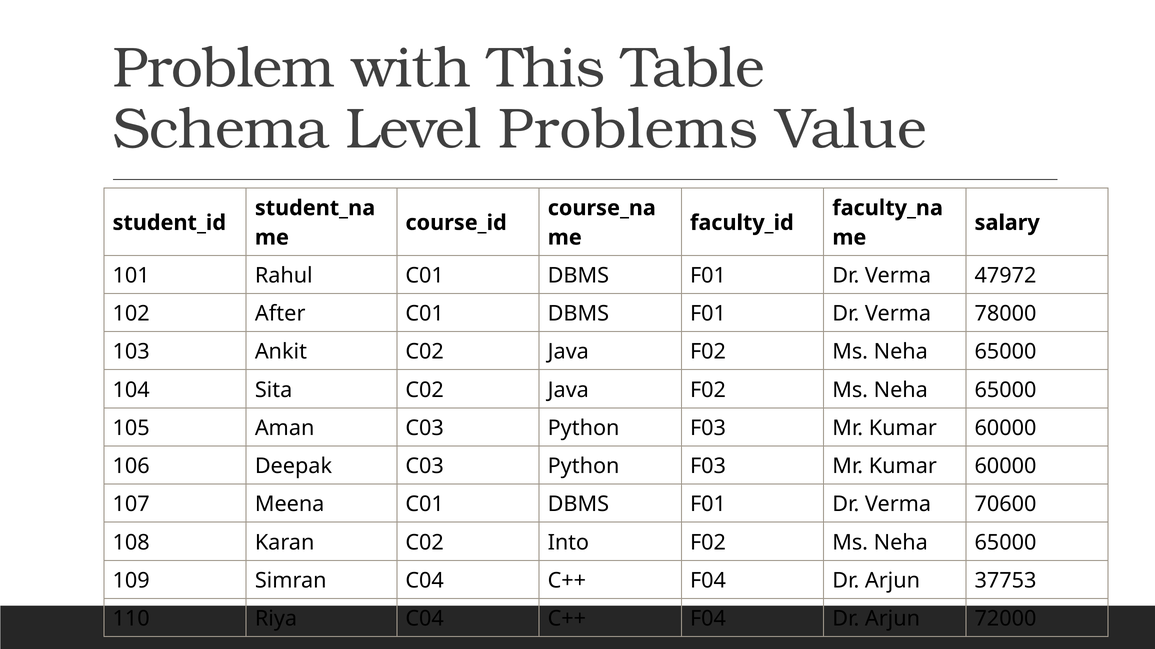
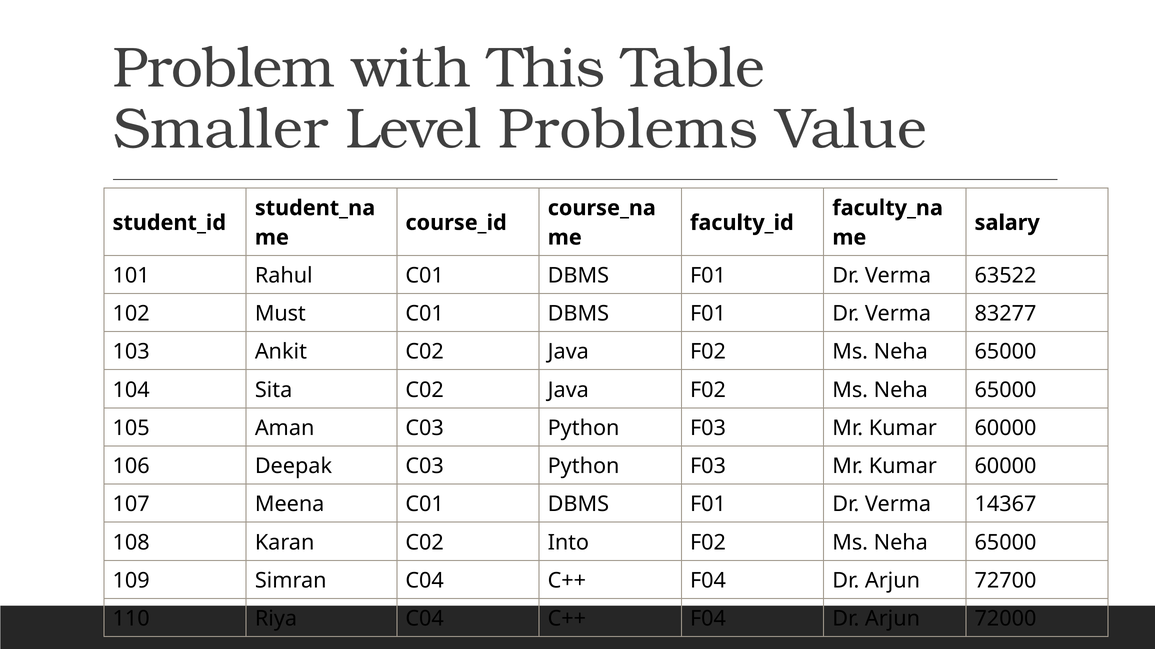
Schema: Schema -> Smaller (221, 129)
47972: 47972 -> 63522 (1006, 276)
After: After -> Must (280, 314)
78000: 78000 -> 83277 (1006, 314)
70600: 70600 -> 14367 (1006, 505)
37753: 37753 -> 72700 (1006, 581)
